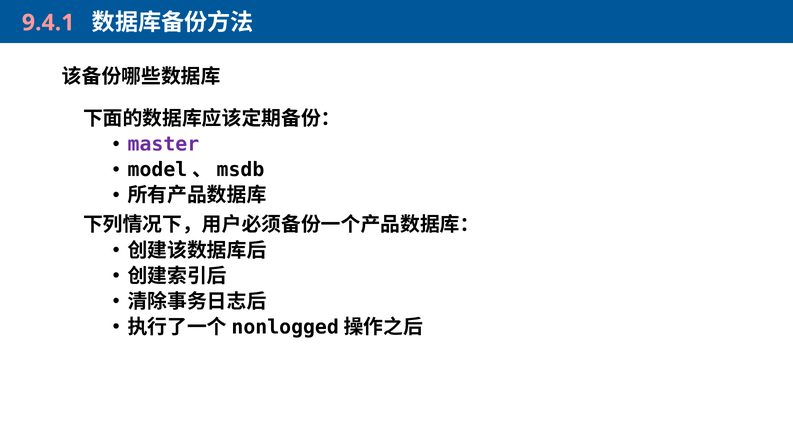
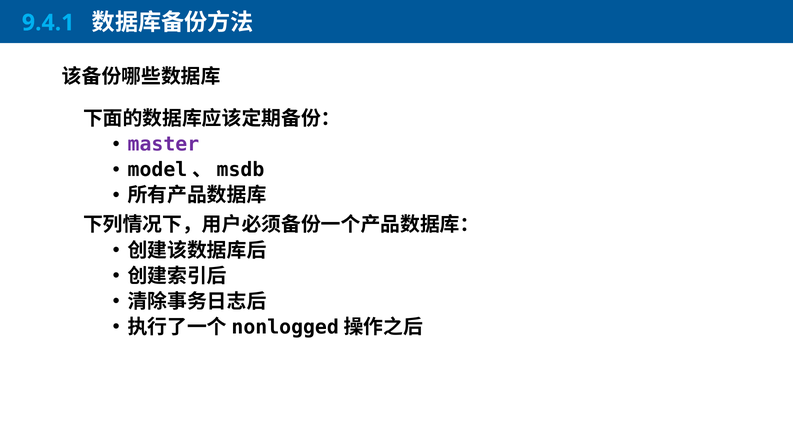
9.4.1 colour: pink -> light blue (48, 23)
